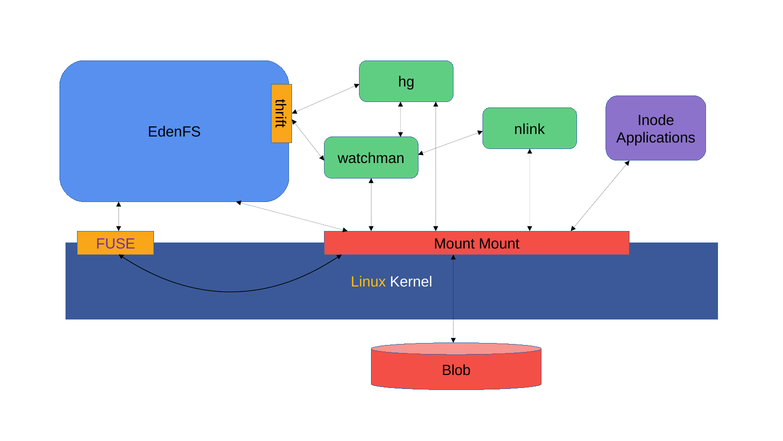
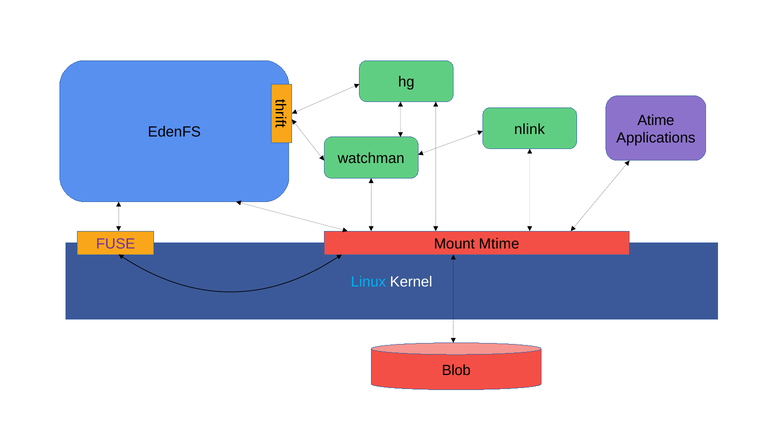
Inode: Inode -> Atime (656, 120)
Mount Mount: Mount -> Mtime (499, 244)
Linux colour: yellow -> light blue (368, 282)
